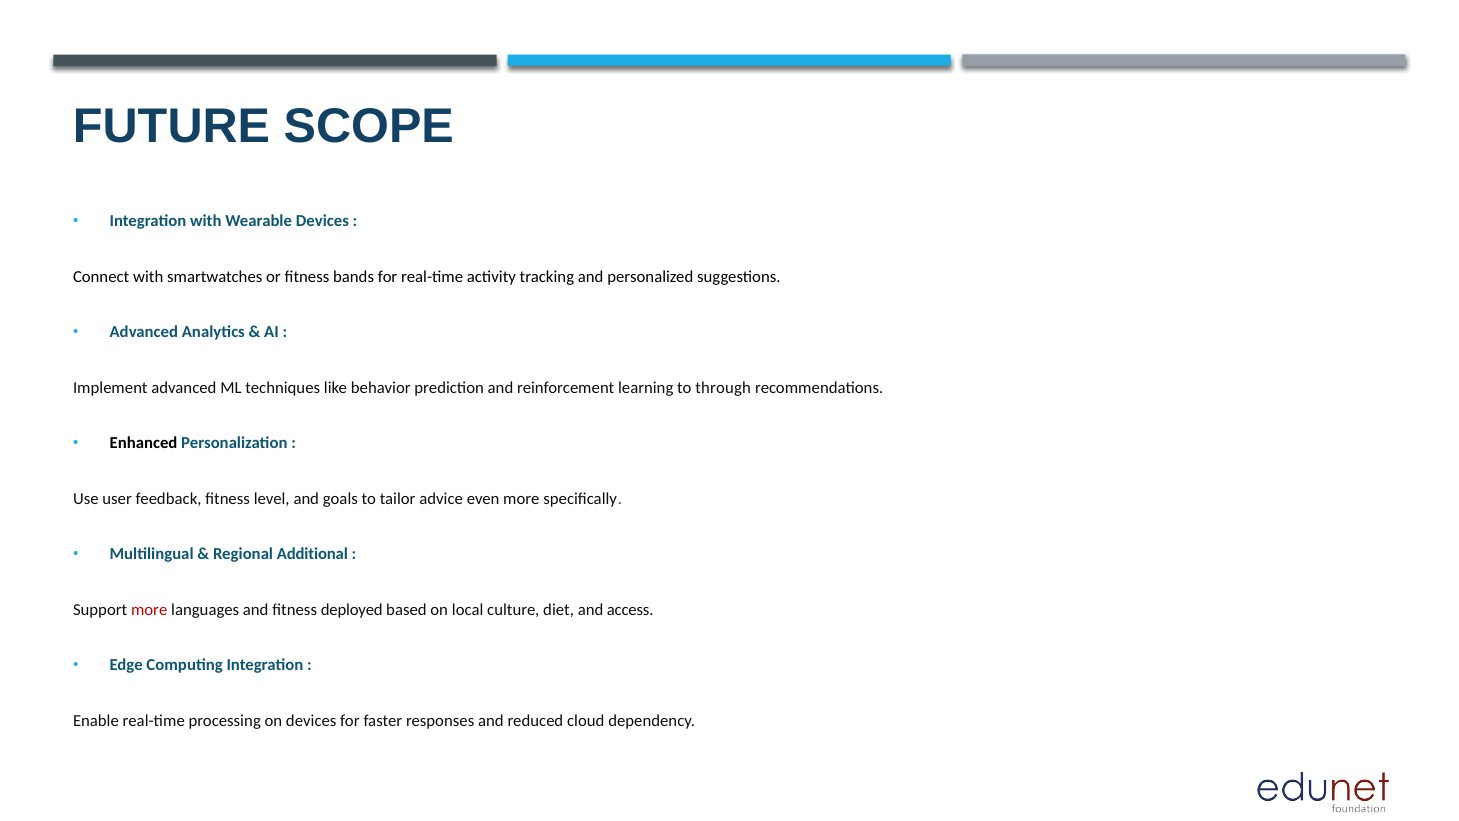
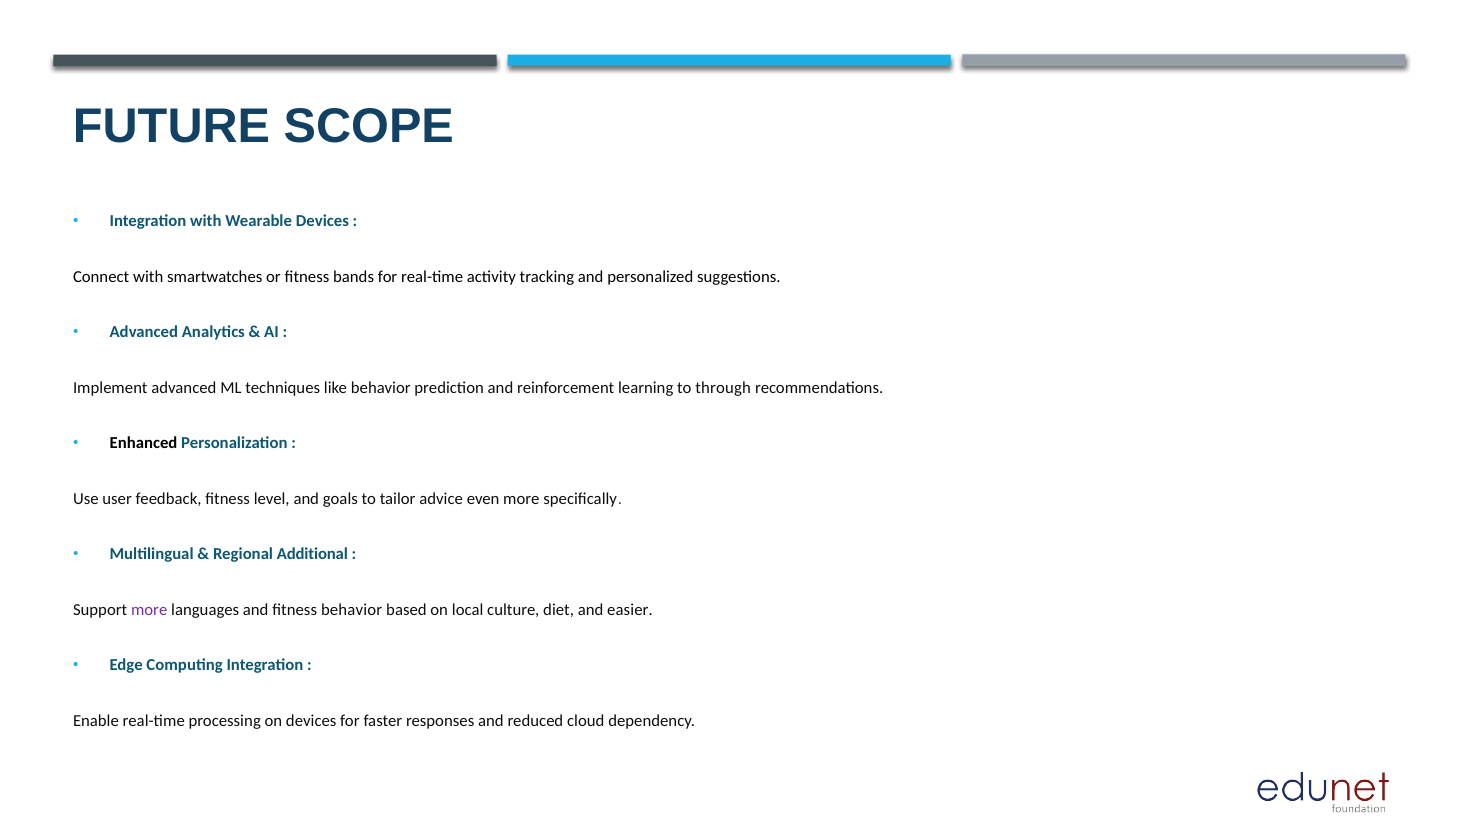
more colour: red -> purple (149, 609)
fitness deployed: deployed -> behavior (352, 609)
access: access -> easier (630, 609)
